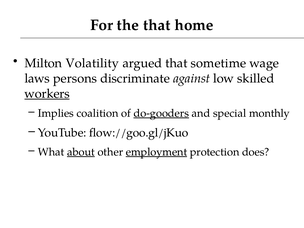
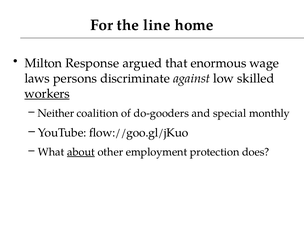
the that: that -> line (157, 25)
Volatility: Volatility -> Response (92, 63)
sometime: sometime -> enormous (219, 63)
Implies: Implies -> Neither (56, 113)
do-gooders underline: present -> none (161, 113)
employment underline: present -> none (157, 152)
